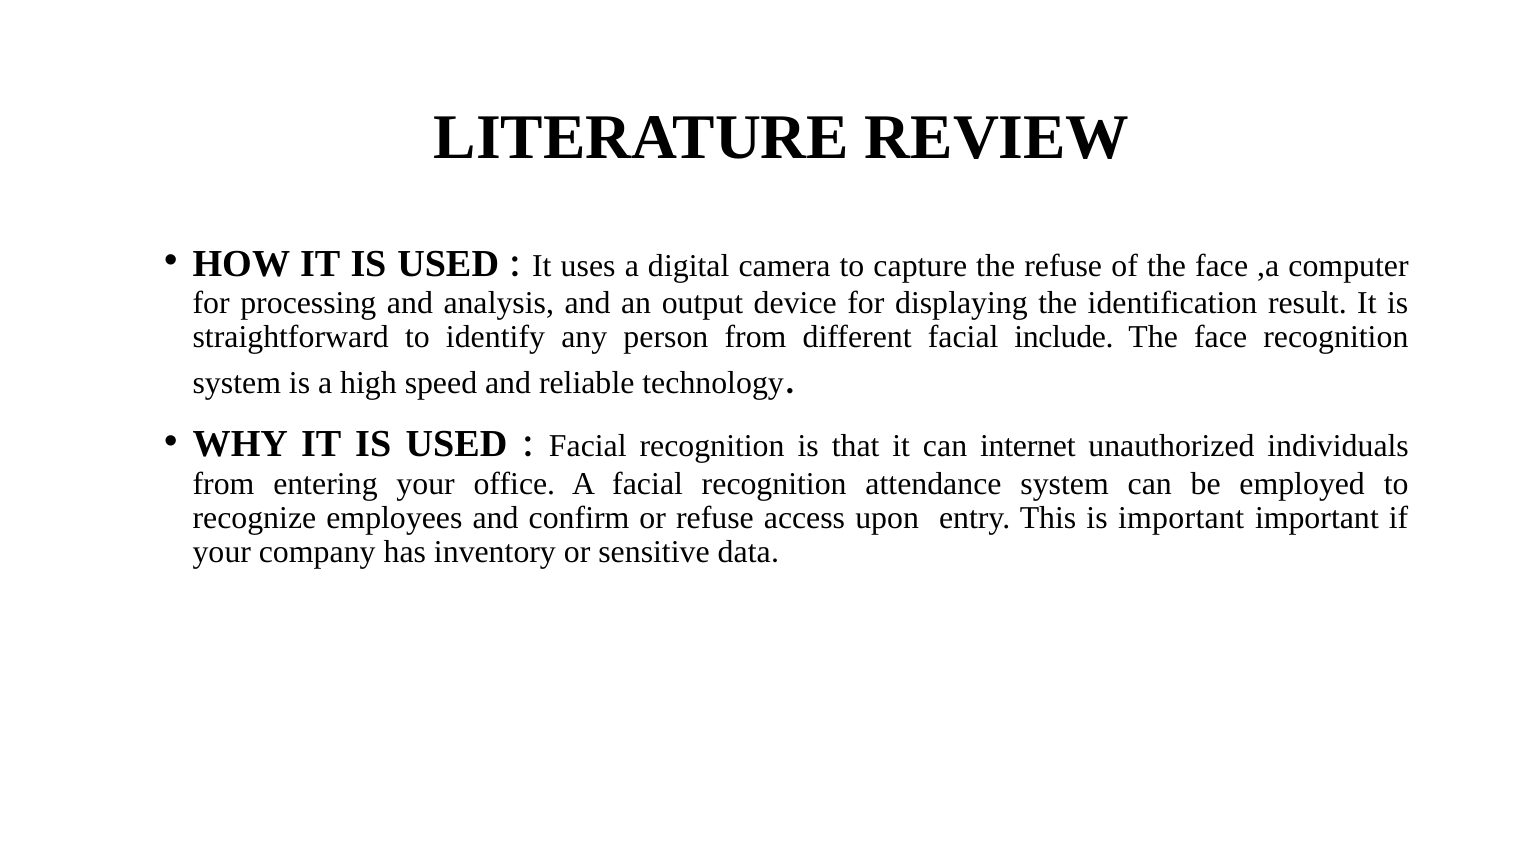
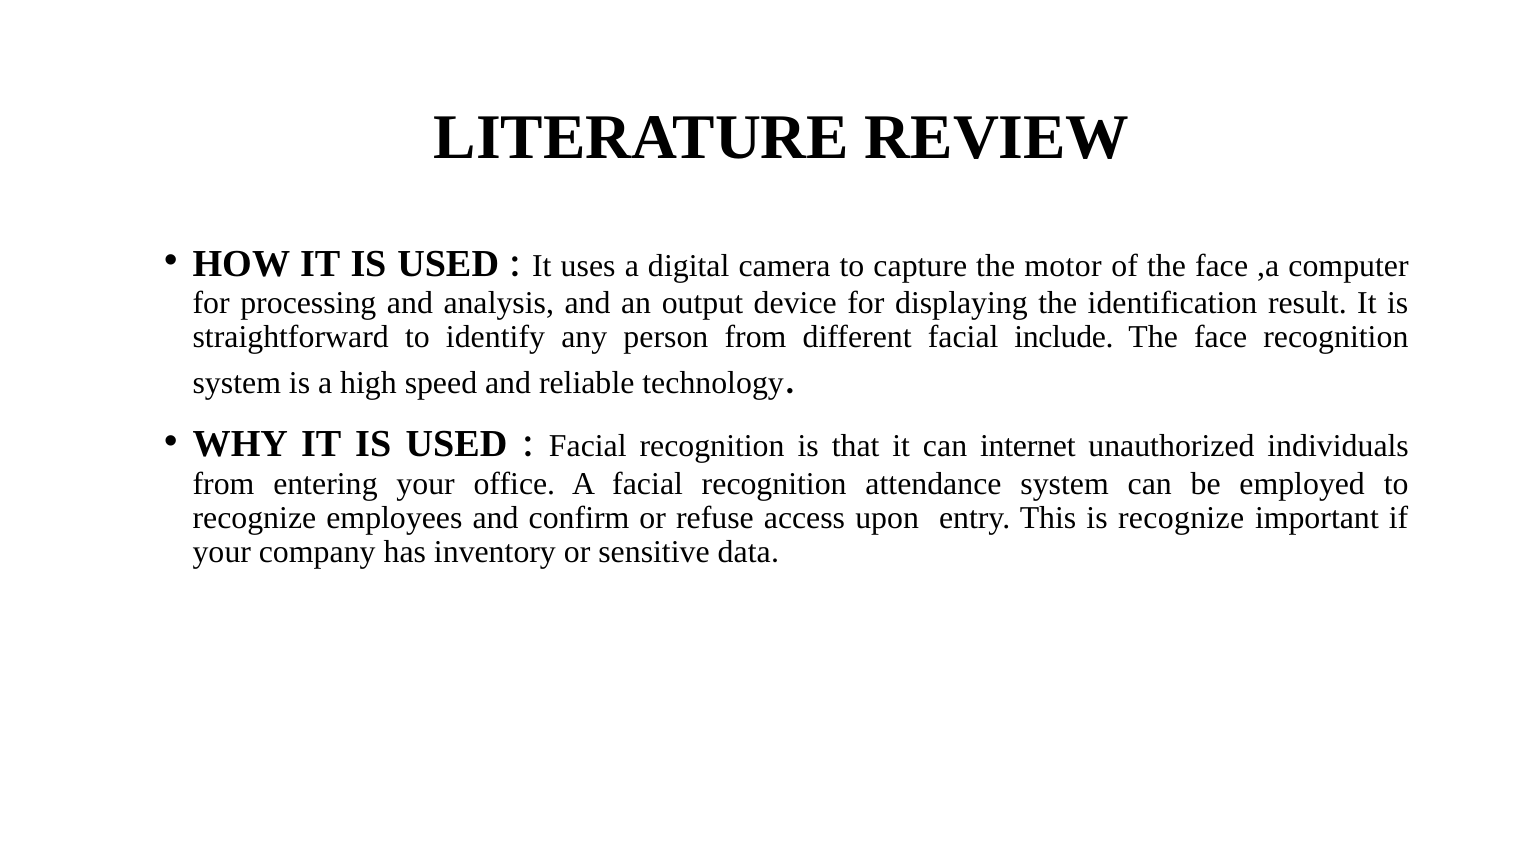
the refuse: refuse -> motor (1063, 266)
is important: important -> recognize (1181, 518)
